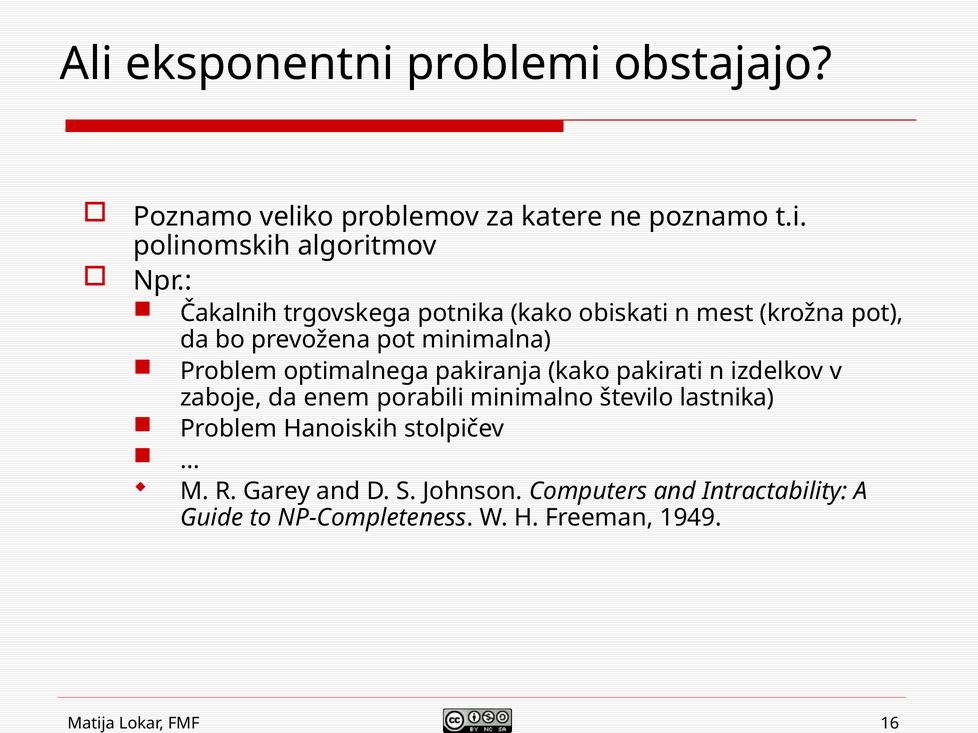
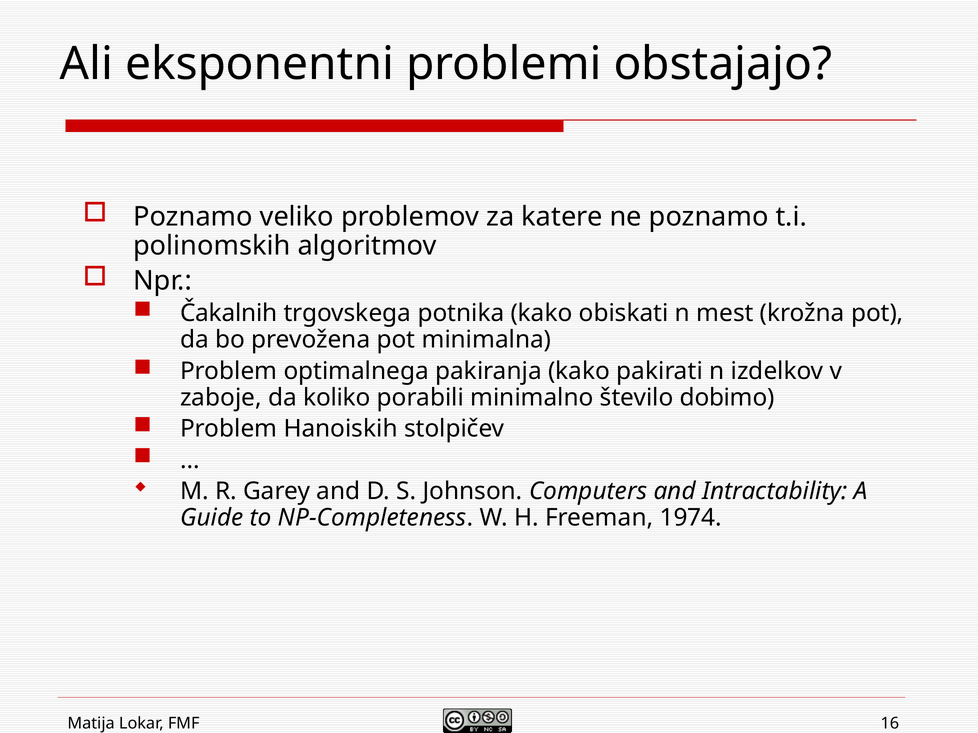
enem: enem -> koliko (337, 398)
lastnika: lastnika -> dobimo (727, 398)
1949: 1949 -> 1974 (691, 518)
